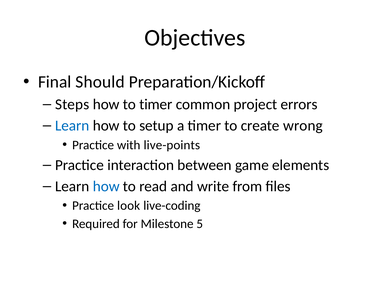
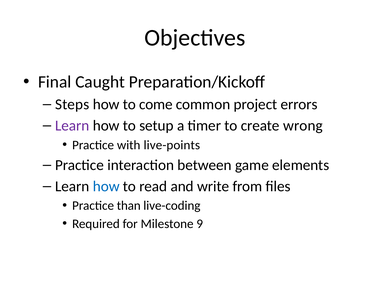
Should: Should -> Caught (100, 82)
to timer: timer -> come (156, 104)
Learn colour: blue -> purple (72, 125)
look: look -> than (129, 205)
5: 5 -> 9 (200, 224)
